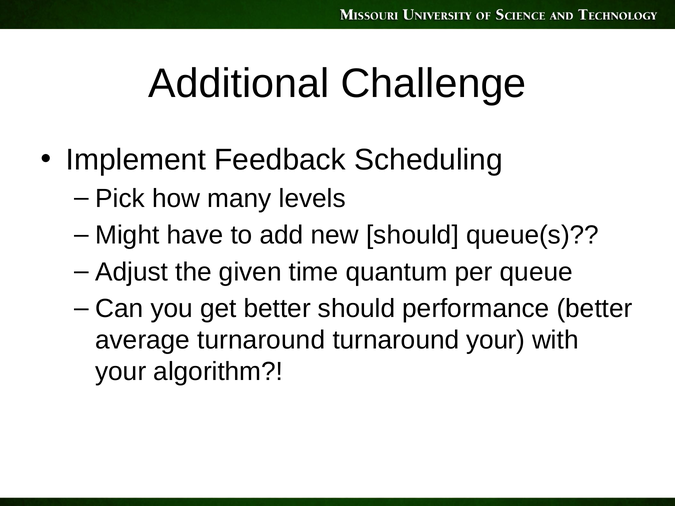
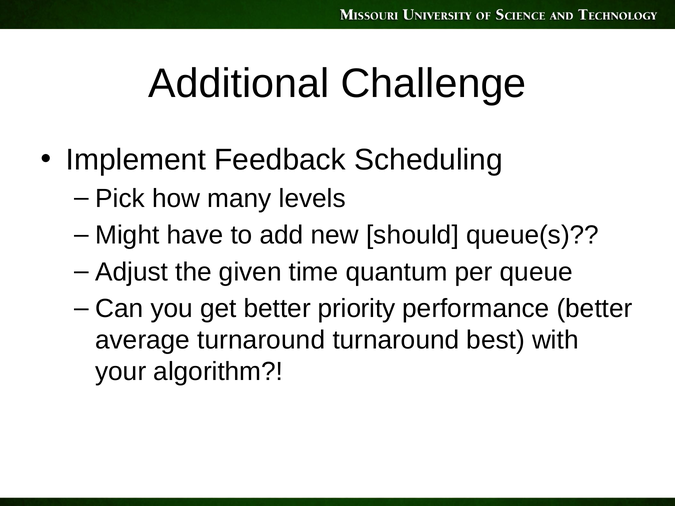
better should: should -> priority (357, 309)
turnaround your: your -> best (496, 341)
